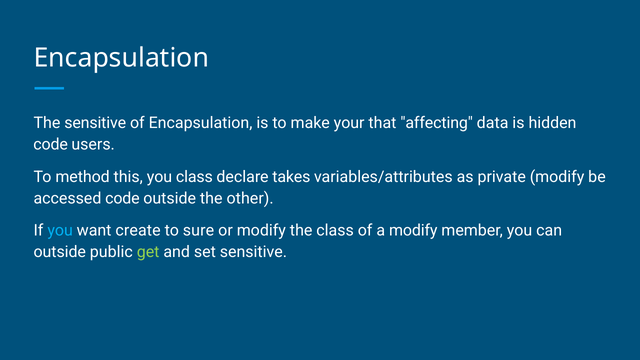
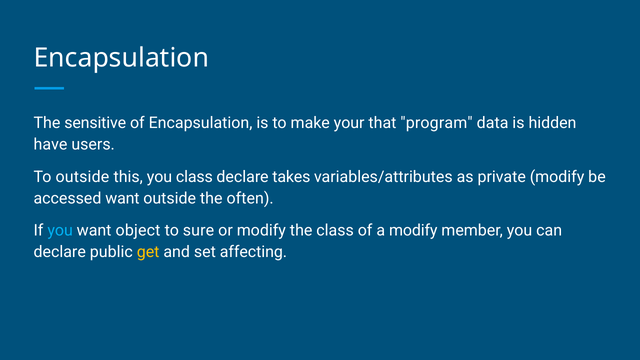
affecting: affecting -> program (437, 123)
code: code -> have (51, 145)
To method: method -> outside (82, 177)
accessed code: code -> want (122, 198)
other: other -> often (250, 198)
create: create -> object (138, 231)
outside: outside -> declare (60, 252)
get colour: light green -> yellow (148, 252)
set sensitive: sensitive -> affecting (253, 252)
